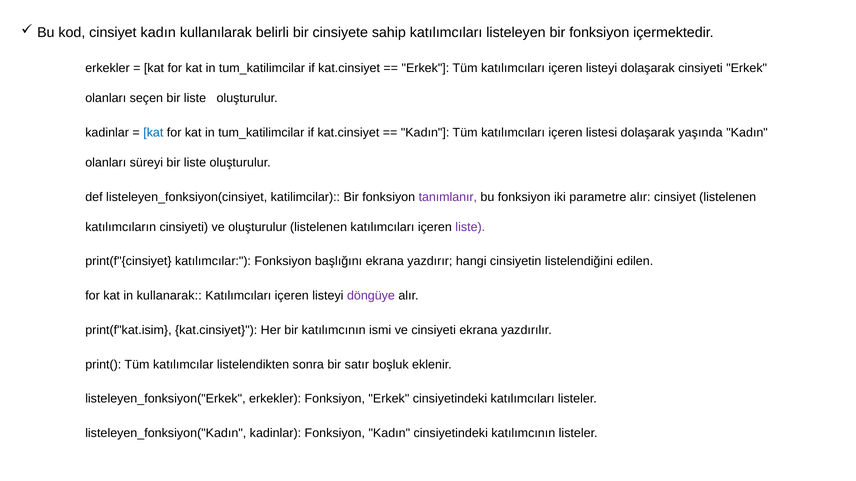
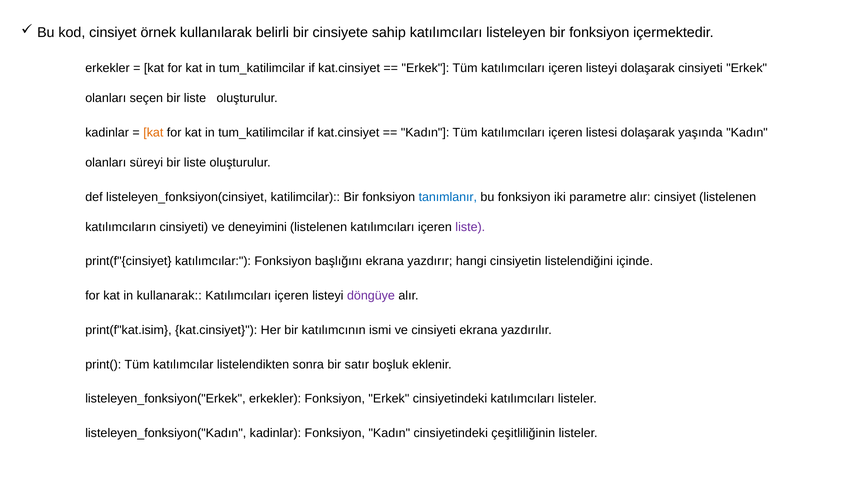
cinsiyet kadın: kadın -> örnek (158, 33)
kat colour: blue -> orange (153, 133)
tanımlanır colour: purple -> blue (448, 197)
ve oluşturulur: oluşturulur -> deneyimini (258, 227)
edilen: edilen -> içinde (635, 262)
cinsiyetindeki katılımcının: katılımcının -> çeşitliliğinin (523, 434)
